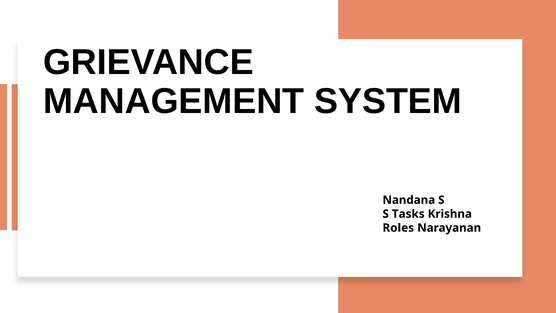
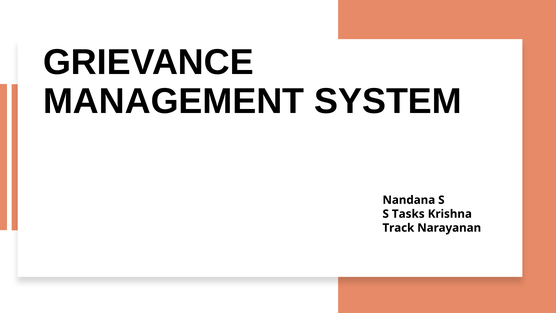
Roles: Roles -> Track (398, 228)
